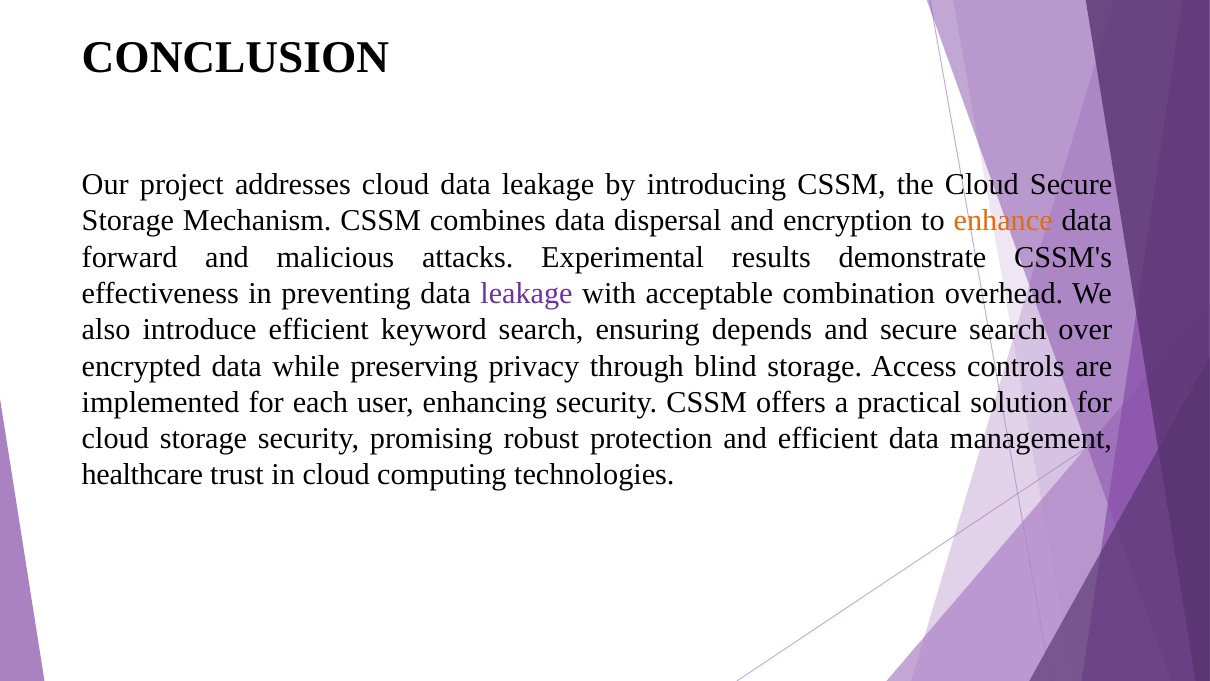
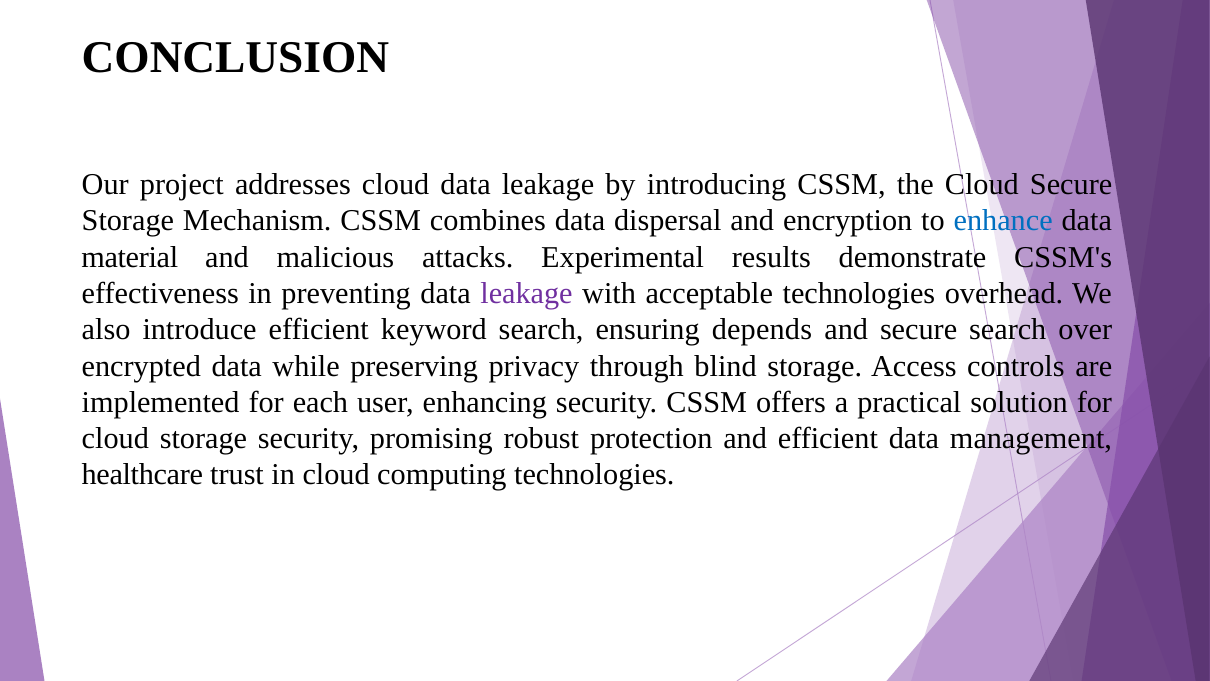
enhance colour: orange -> blue (1003, 221)
forward: forward -> material (130, 257)
acceptable combination: combination -> technologies (859, 293)
